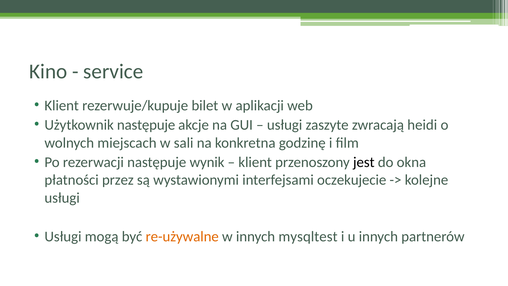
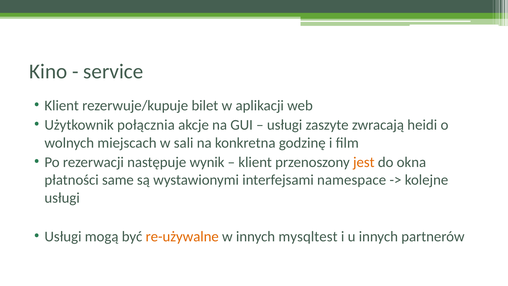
Użytkownik następuje: następuje -> połącznia (146, 125)
jest colour: black -> orange (364, 162)
przez: przez -> same (118, 180)
oczekujecie: oczekujecie -> namespace (352, 180)
